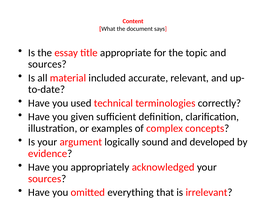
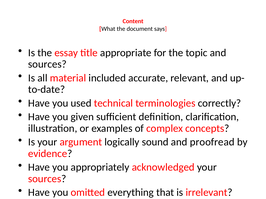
developed: developed -> proofread (212, 142)
